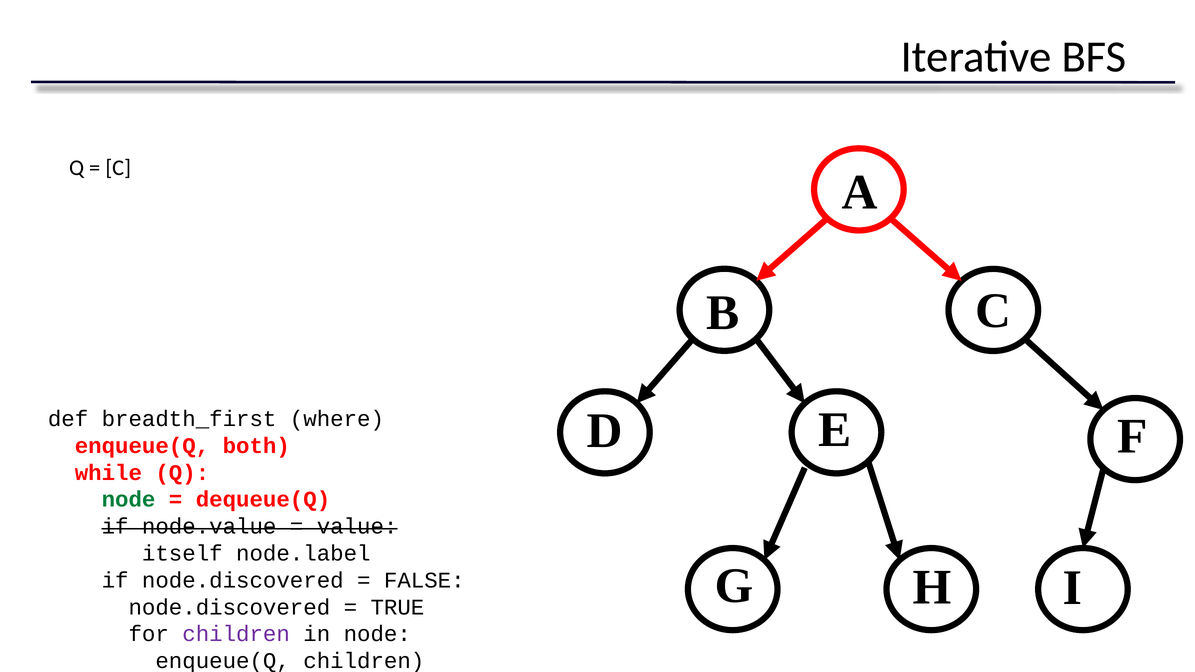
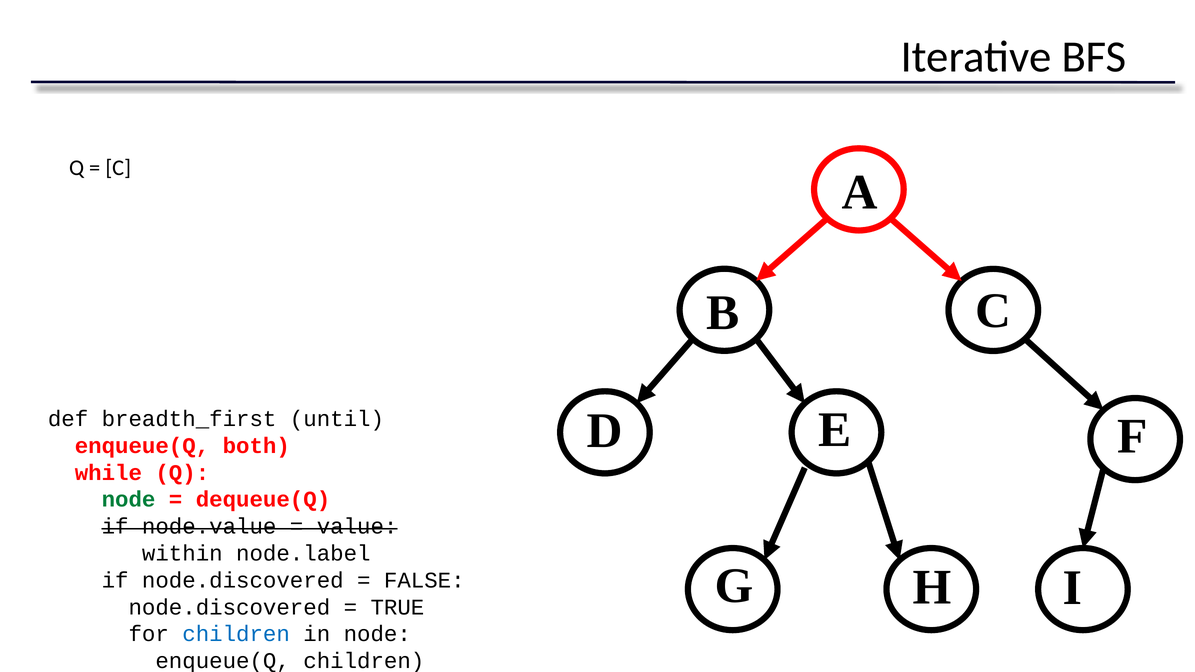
where: where -> until (337, 419)
itself: itself -> within (182, 553)
children colour: purple -> blue (236, 634)
